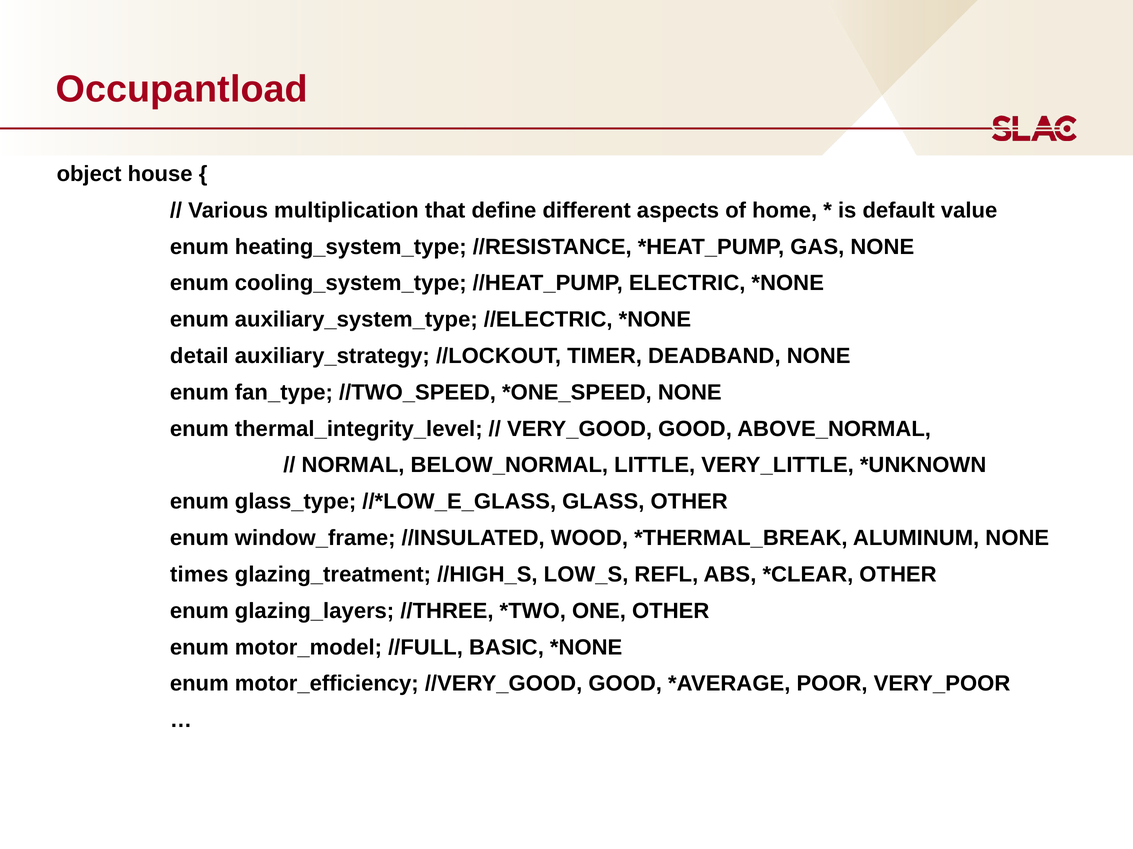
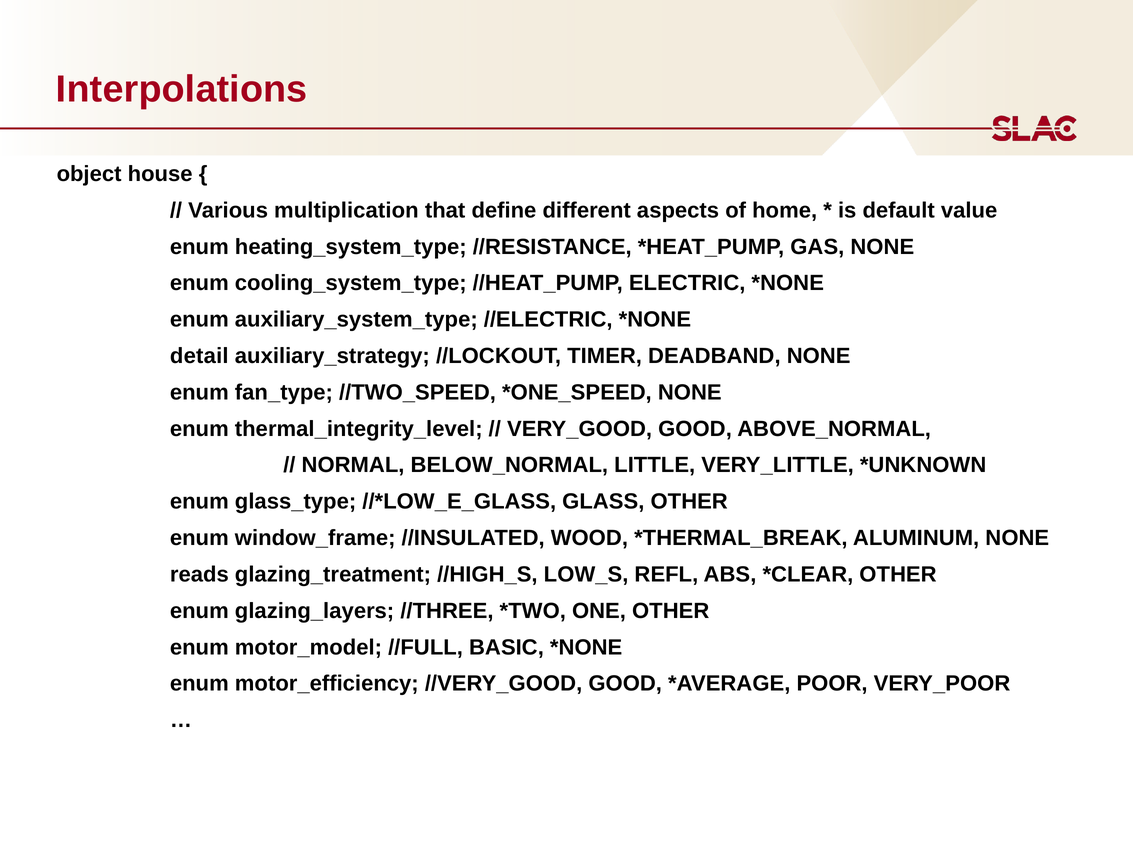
Occupantload: Occupantload -> Interpolations (182, 89)
times: times -> reads (199, 575)
